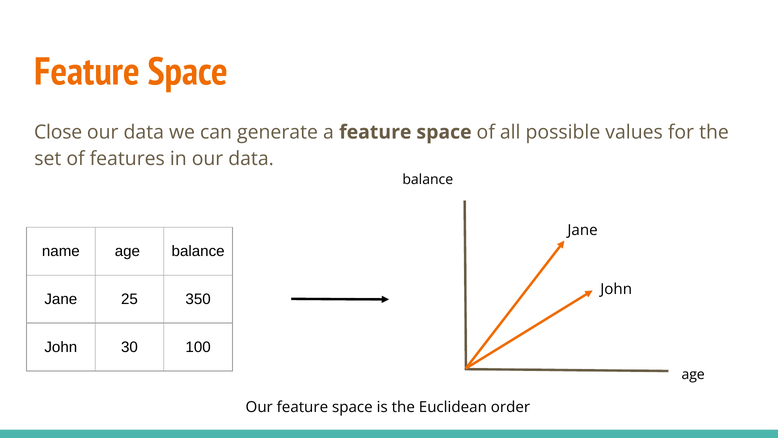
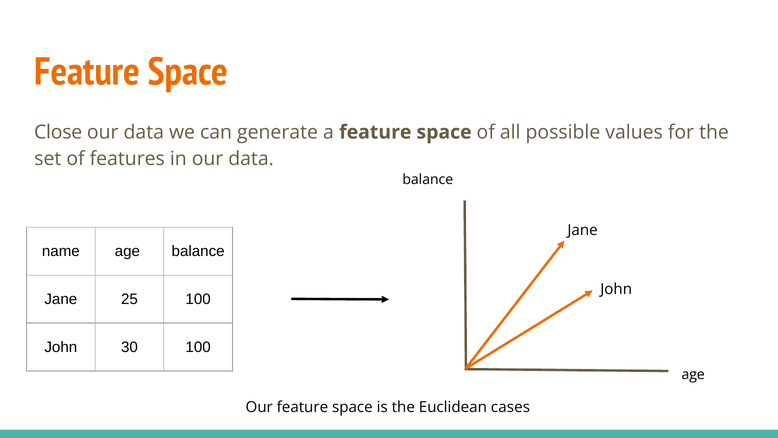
25 350: 350 -> 100 (198, 299)
order: order -> cases (510, 407)
